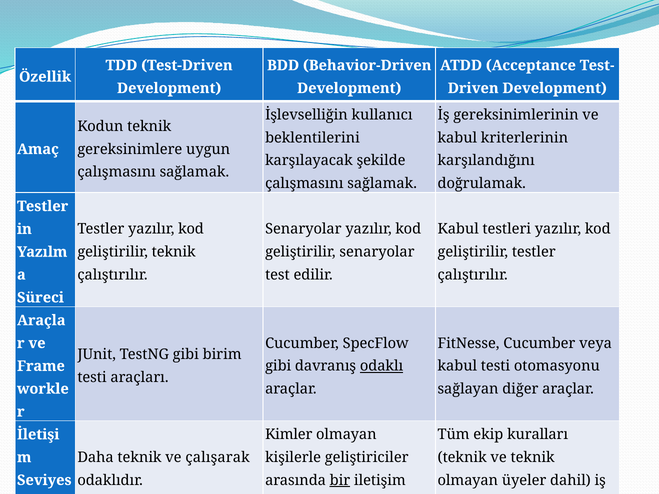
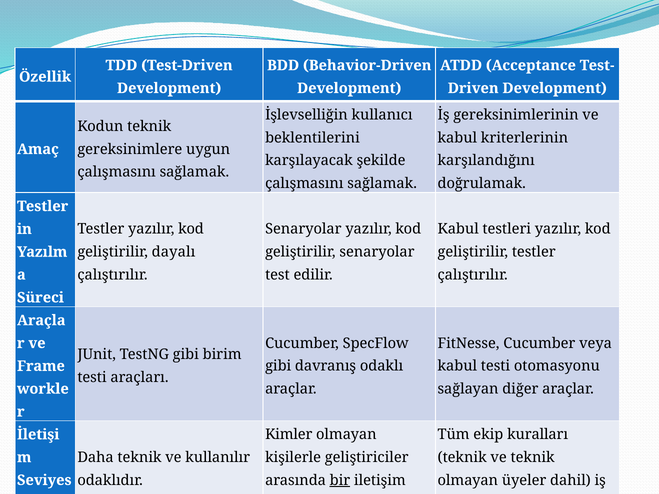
geliştirilir teknik: teknik -> dayalı (174, 252)
odaklı underline: present -> none (382, 366)
çalışarak: çalışarak -> kullanılır (218, 458)
